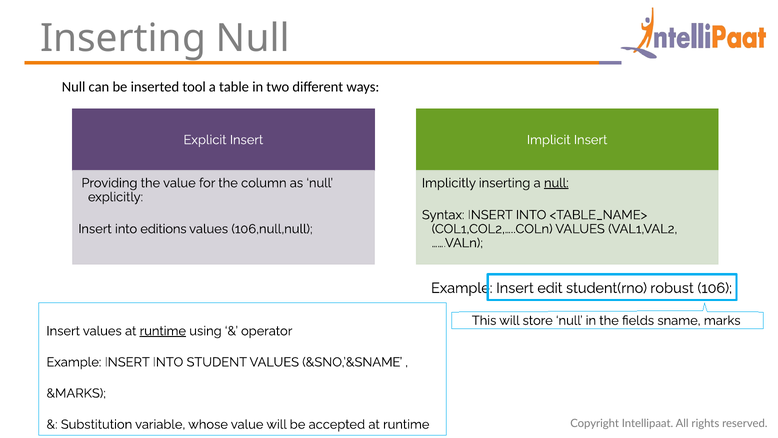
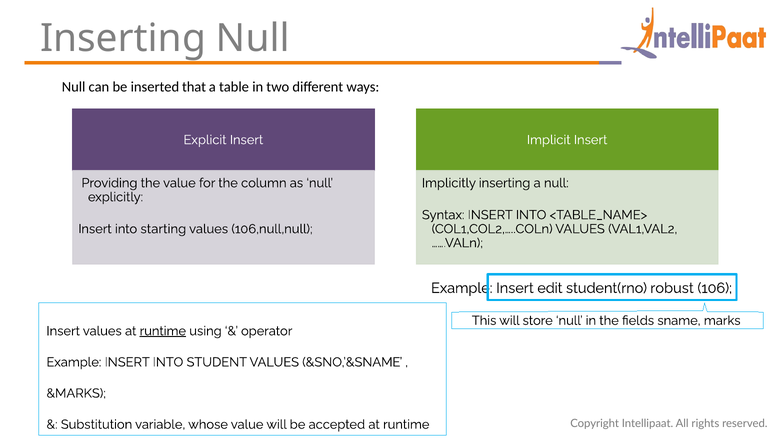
tool: tool -> that (194, 87)
null underline: present -> none (556, 183)
editions: editions -> starting (163, 229)
